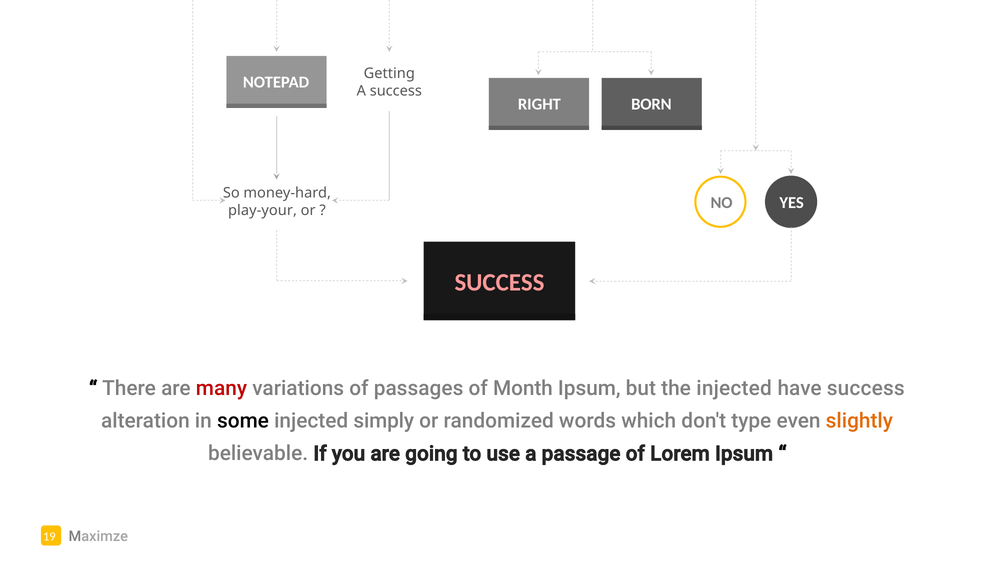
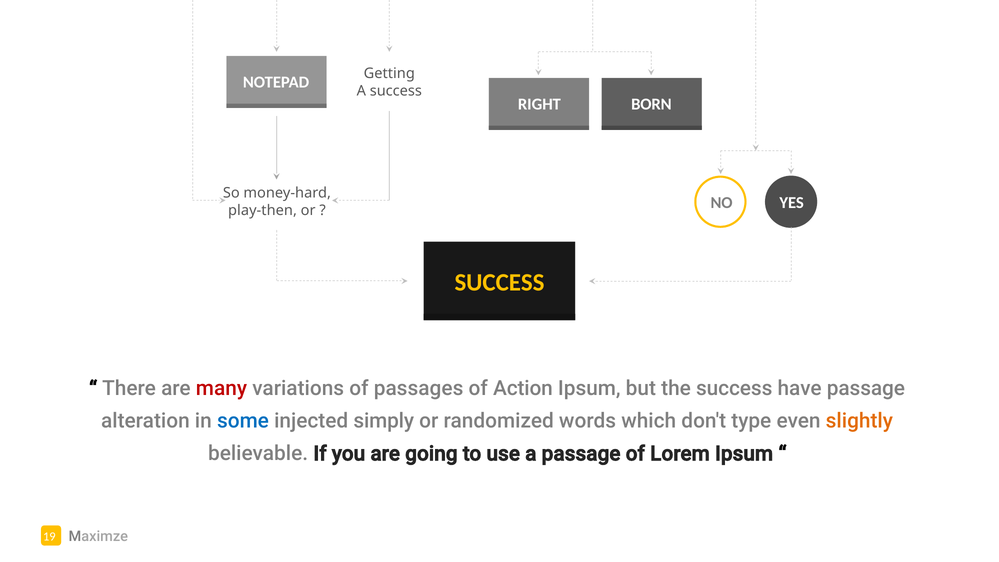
play-your: play-your -> play-then (263, 210)
SUCCESS colour: pink -> yellow (499, 282)
Month: Month -> Action (523, 389)
the injected: injected -> success (734, 389)
have success: success -> passage (866, 389)
some colour: black -> blue (243, 421)
